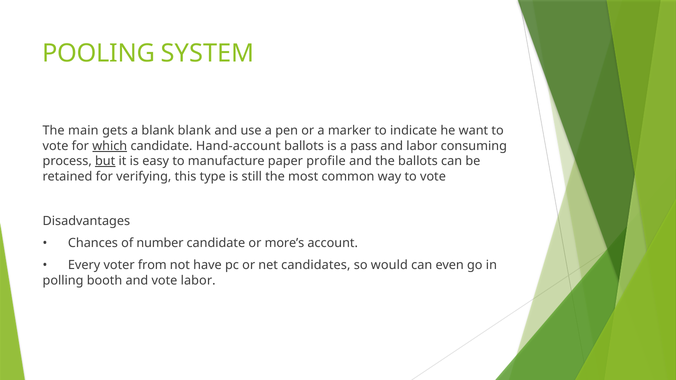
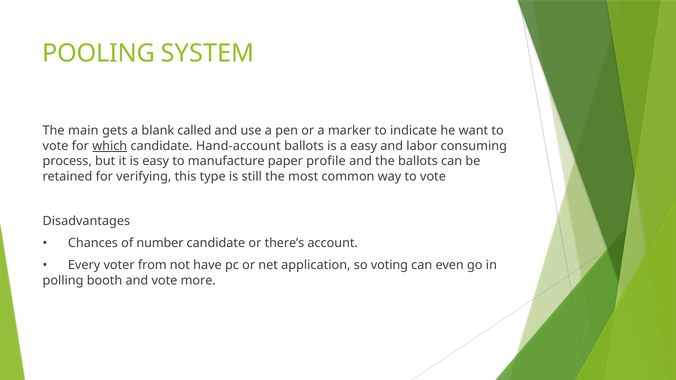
blank blank: blank -> called (194, 131)
a pass: pass -> easy (364, 146)
but underline: present -> none (105, 161)
more’s: more’s -> there’s (284, 243)
candidates: candidates -> application (316, 265)
would: would -> voting (389, 265)
vote labor: labor -> more (198, 281)
